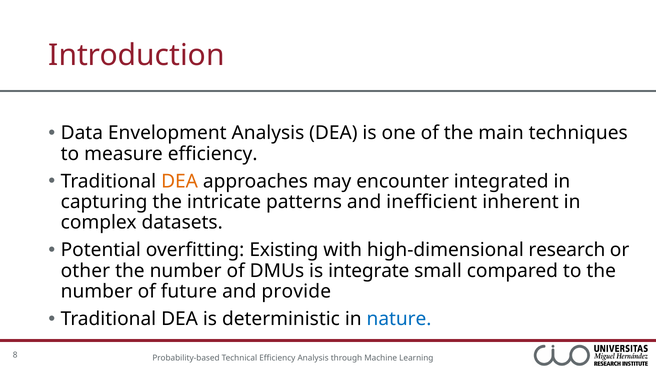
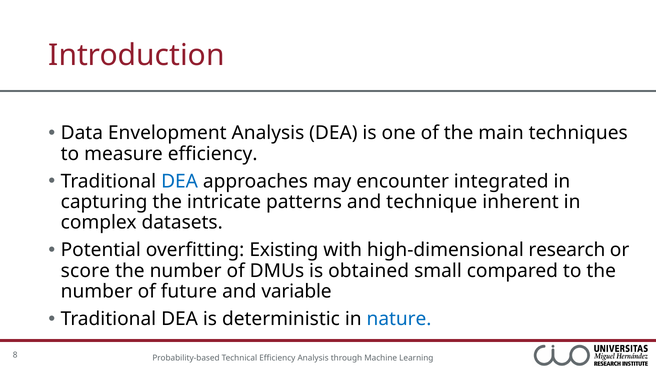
DEA colour: orange -> blue (180, 181)
inefficient: inefficient -> technique (432, 202)
other: other -> score (85, 271)
integrate: integrate -> obtained (369, 271)
provide: provide -> variable (296, 291)
